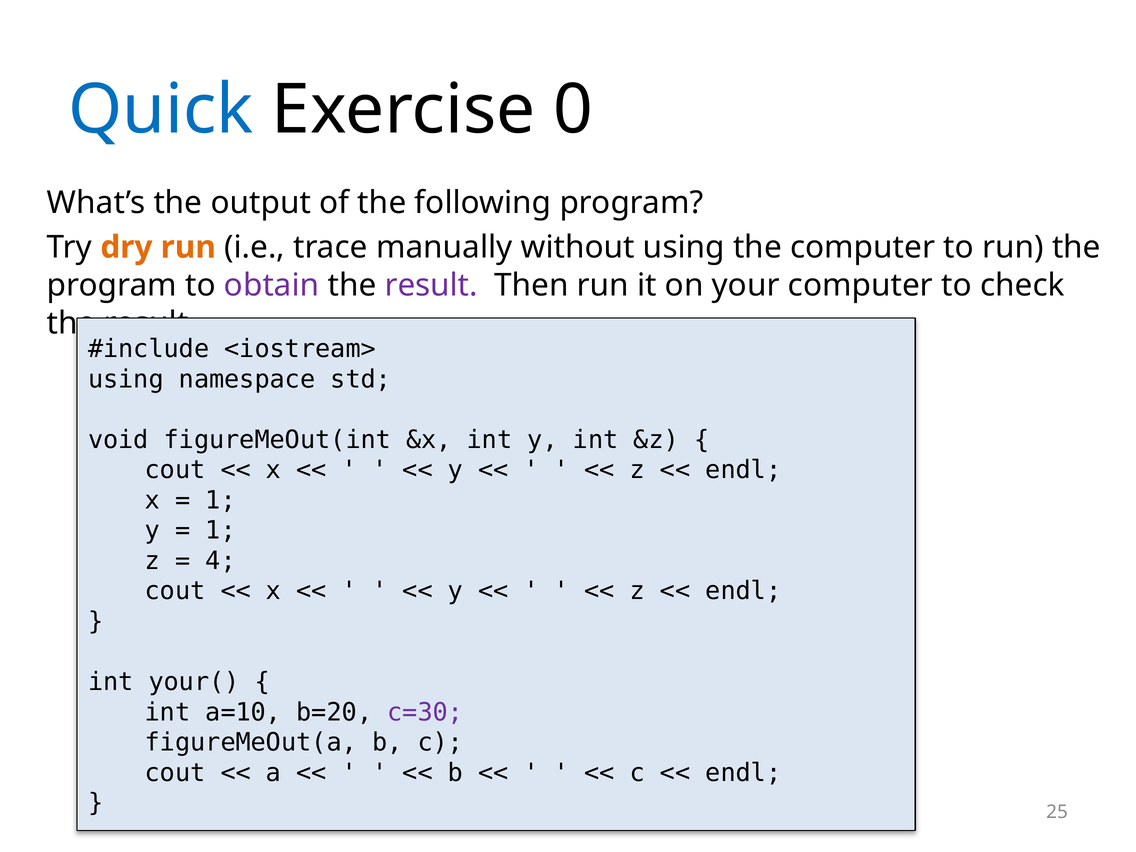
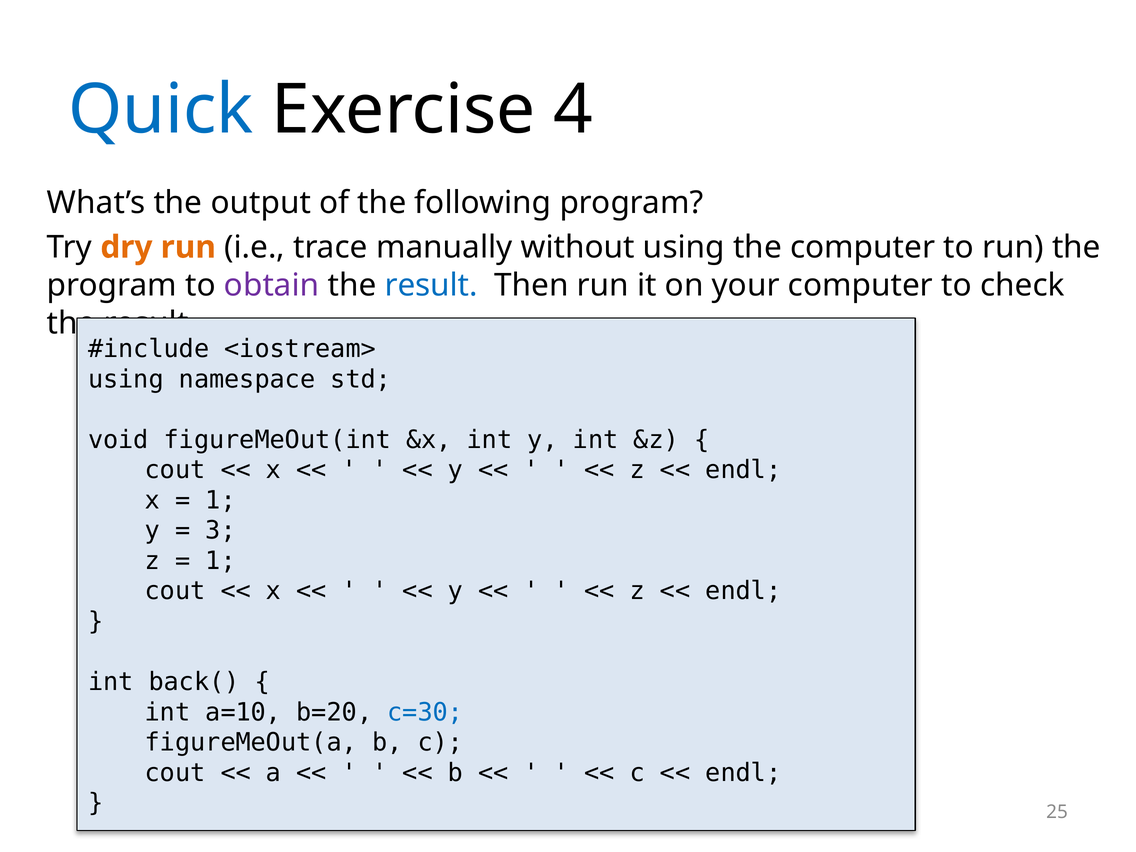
0: 0 -> 4 (573, 110)
result colour: purple -> blue (431, 285)
1: 1 -> 3 (221, 531)
4: 4 -> 1 (221, 561)
your(: your( -> back( (194, 682)
c=30 colour: purple -> blue (425, 712)
